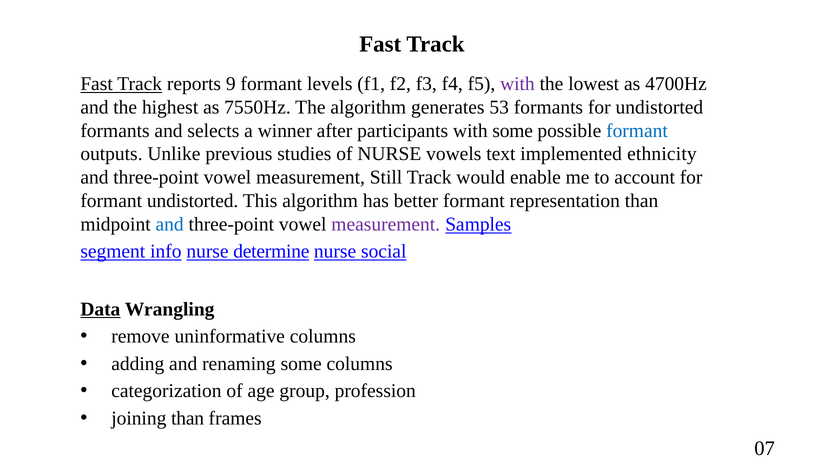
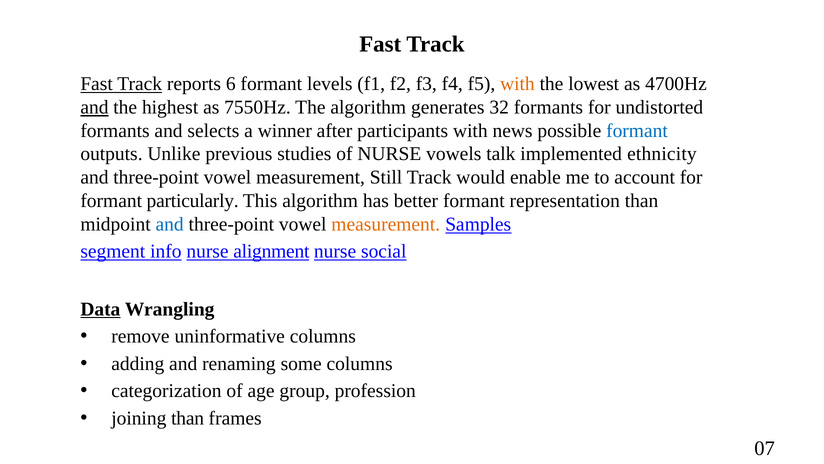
9: 9 -> 6 (231, 84)
with colour: purple -> orange (517, 84)
and underline: none -> present (94, 107)
53: 53 -> 32 (499, 107)
with some: some -> news (513, 131)
text: text -> talk (501, 154)
formant undistorted: undistorted -> particularly (193, 201)
measurement colour: purple -> orange (386, 224)
determine: determine -> alignment (271, 251)
